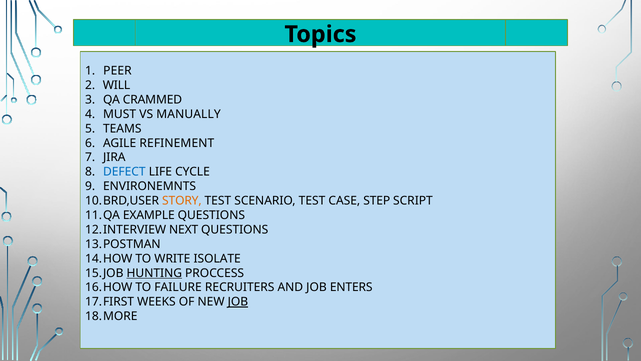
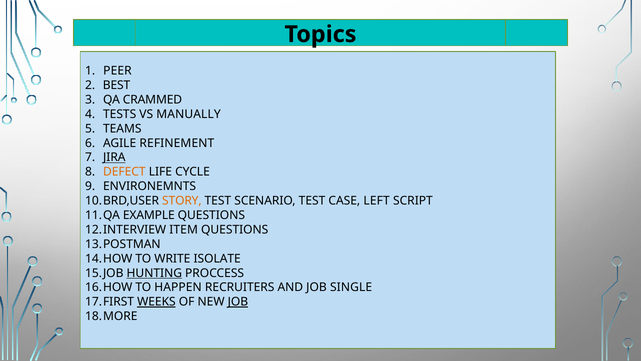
WILL: WILL -> BEST (117, 85)
MUST: MUST -> TESTS (120, 114)
JIRA underline: none -> present (114, 157)
DEFECT colour: blue -> orange (124, 172)
STEP: STEP -> LEFT (377, 201)
NEXT: NEXT -> ITEM (184, 229)
FAILURE: FAILURE -> HAPPEN (178, 287)
ENTERS: ENTERS -> SINGLE (351, 287)
WEEKS underline: none -> present (156, 302)
